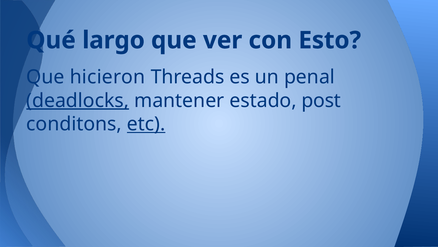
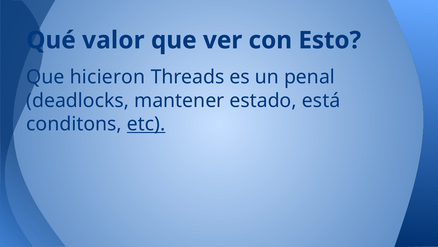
largo: largo -> valor (113, 40)
deadlocks underline: present -> none (78, 100)
post: post -> está (321, 100)
